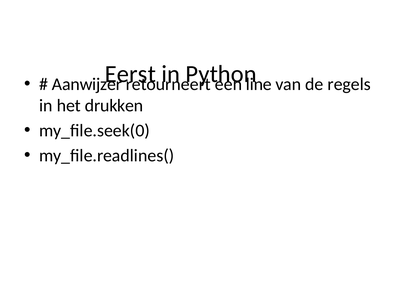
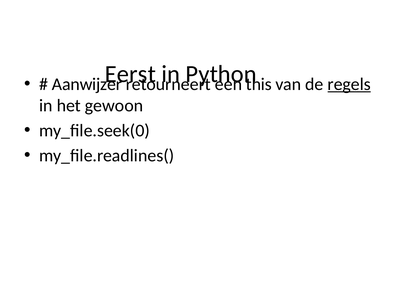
line: line -> this (259, 84)
regels underline: none -> present (349, 84)
drukken: drukken -> gewoon (114, 106)
